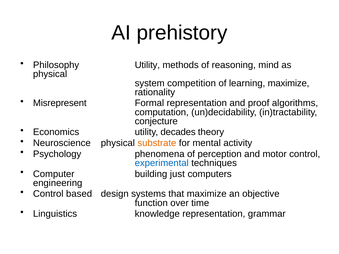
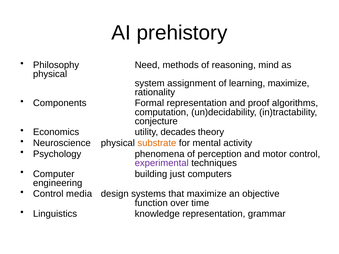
Philosophy Utility: Utility -> Need (147, 65)
competition: competition -> assignment (192, 83)
Misrepresent: Misrepresent -> Components (60, 103)
experimental colour: blue -> purple (162, 163)
based: based -> media (79, 194)
